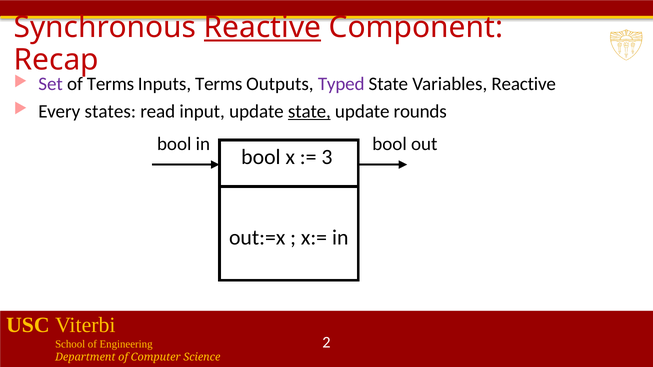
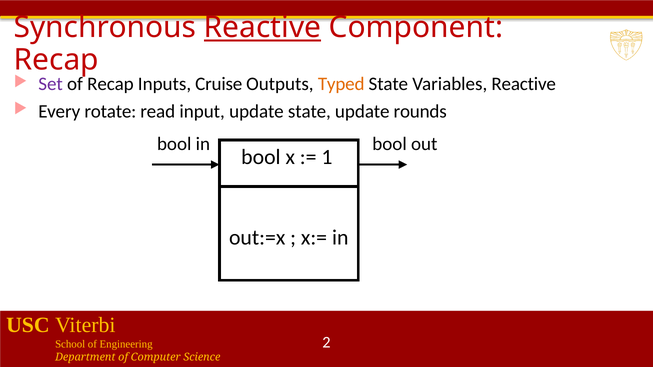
of Terms: Terms -> Recap (110, 84)
Inputs Terms: Terms -> Cruise (219, 84)
Typed colour: purple -> orange (341, 84)
states: states -> rotate (110, 111)
state underline: present -> none (309, 111)
3: 3 -> 1 (327, 157)
